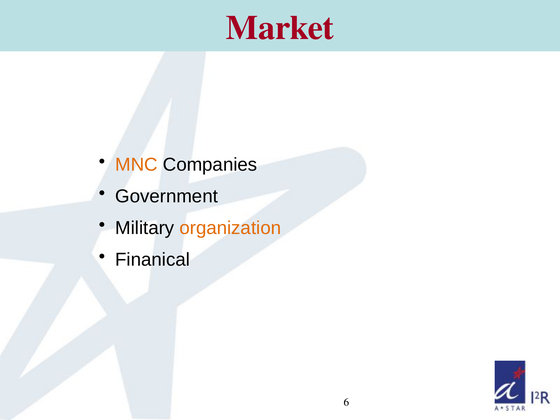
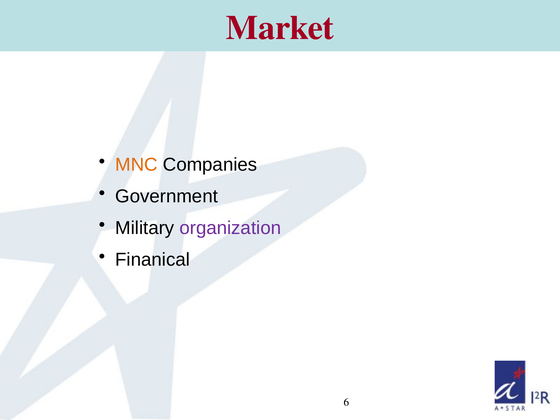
organization colour: orange -> purple (230, 228)
